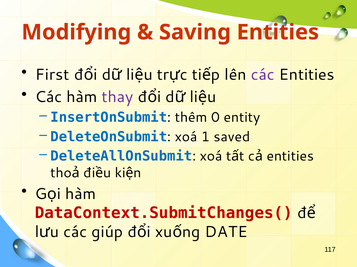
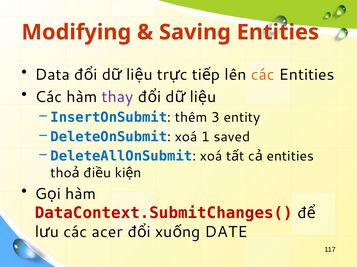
First: First -> Data (52, 75)
các colour: purple -> orange (263, 75)
0: 0 -> 3 (215, 118)
giúp: giúp -> acer (107, 232)
